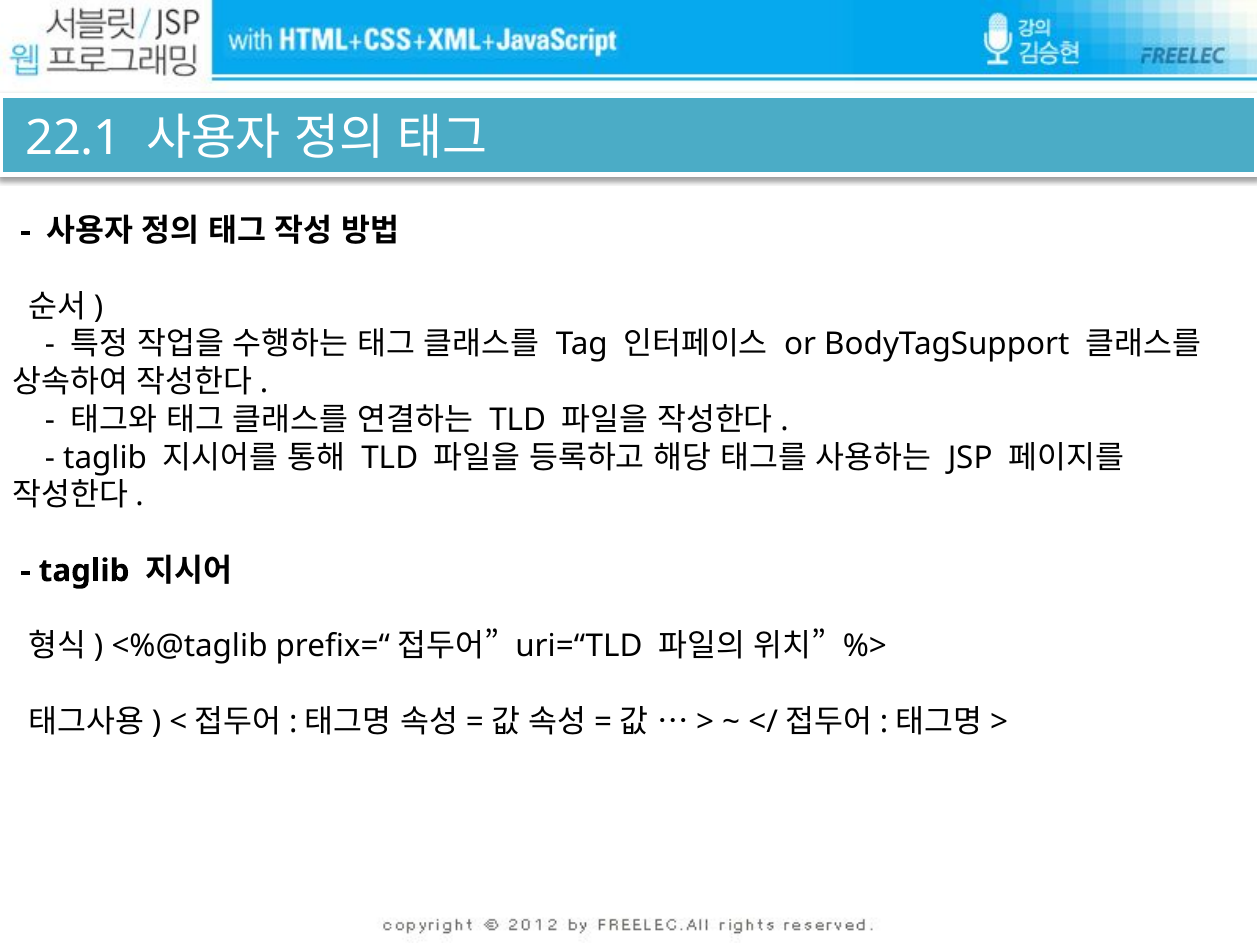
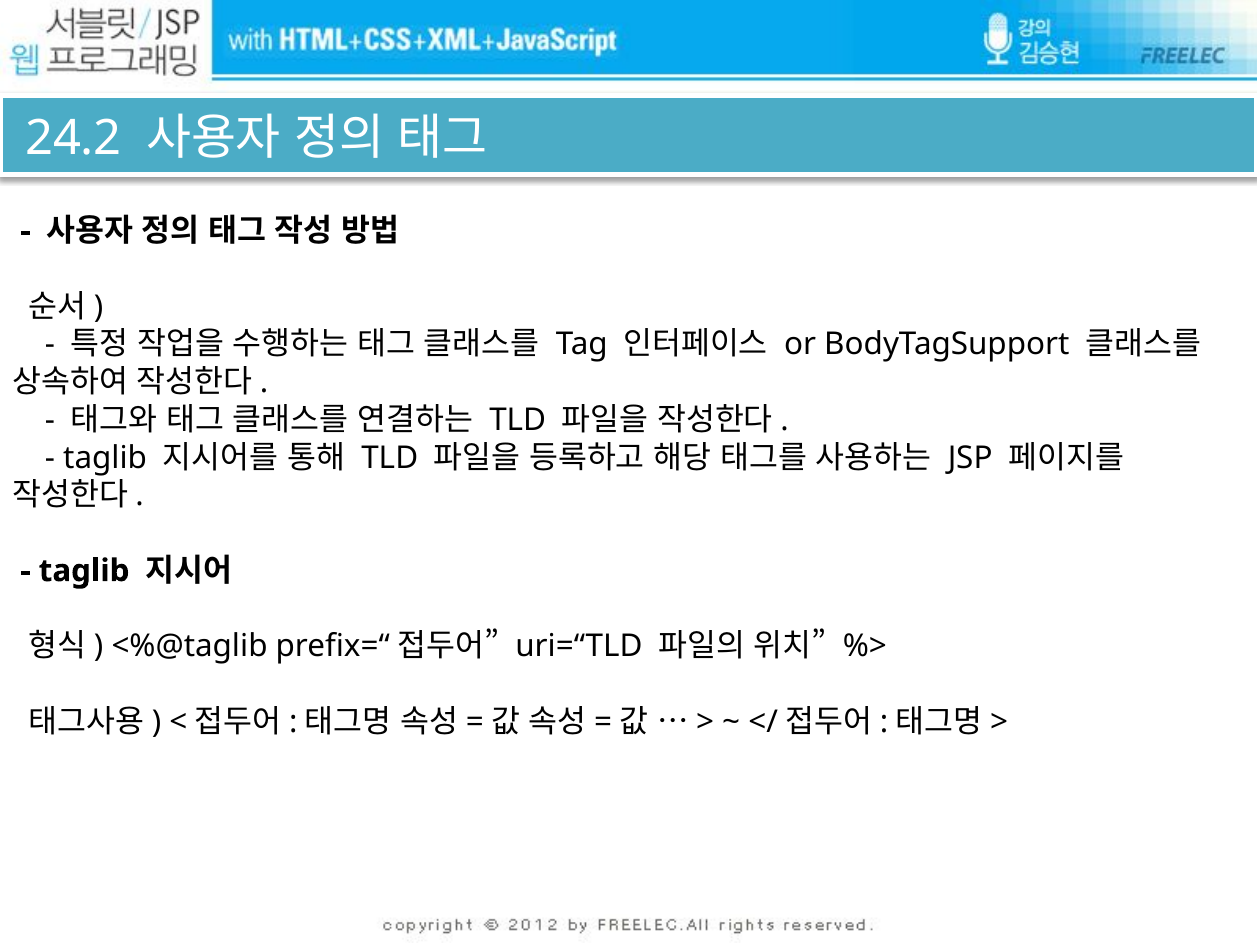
22.1: 22.1 -> 24.2 (74, 138)
